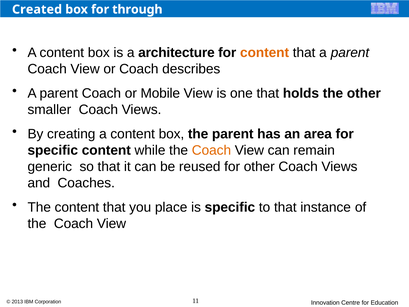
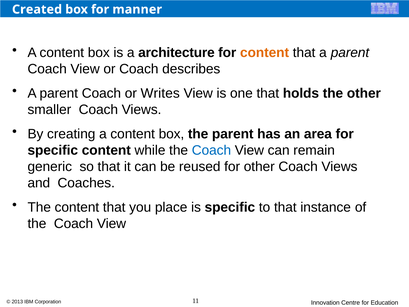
through: through -> manner (137, 9)
Mobile: Mobile -> Writes (160, 93)
Coach colour: orange -> blue (211, 150)
